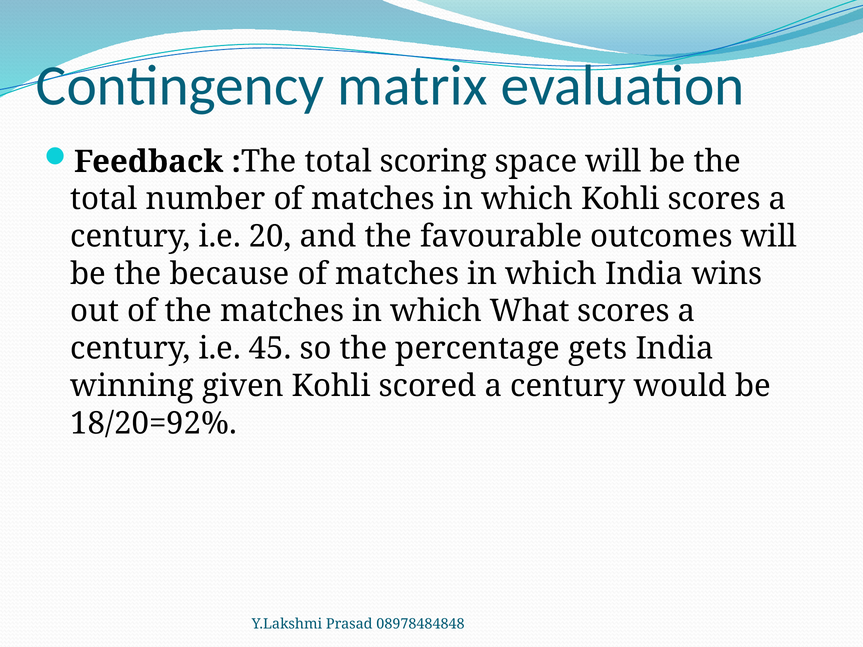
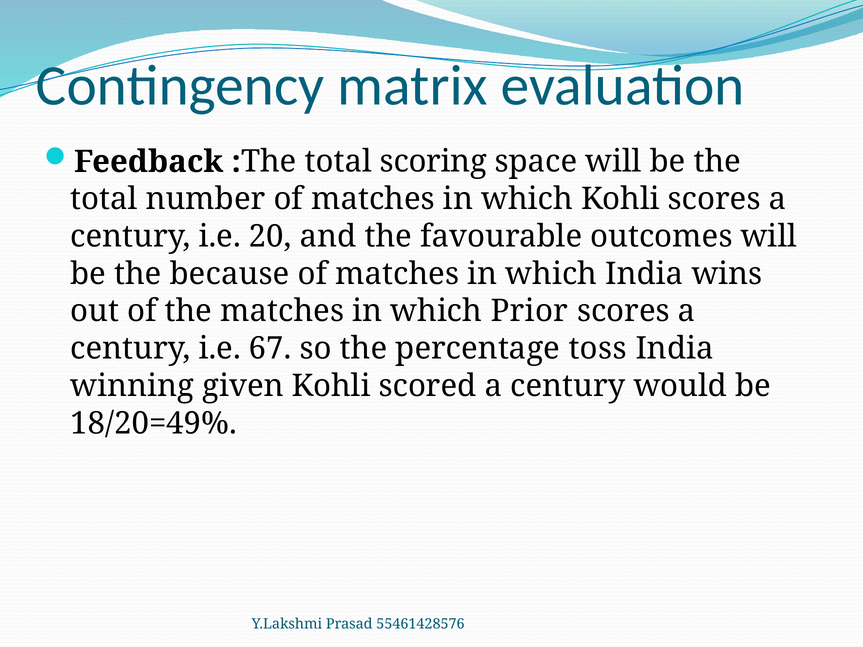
What: What -> Prior (529, 311)
45: 45 -> 67 (270, 349)
gets: gets -> toss (598, 349)
18/20=92%: 18/20=92% -> 18/20=49% (154, 423)
08978484848: 08978484848 -> 55461428576 (420, 624)
